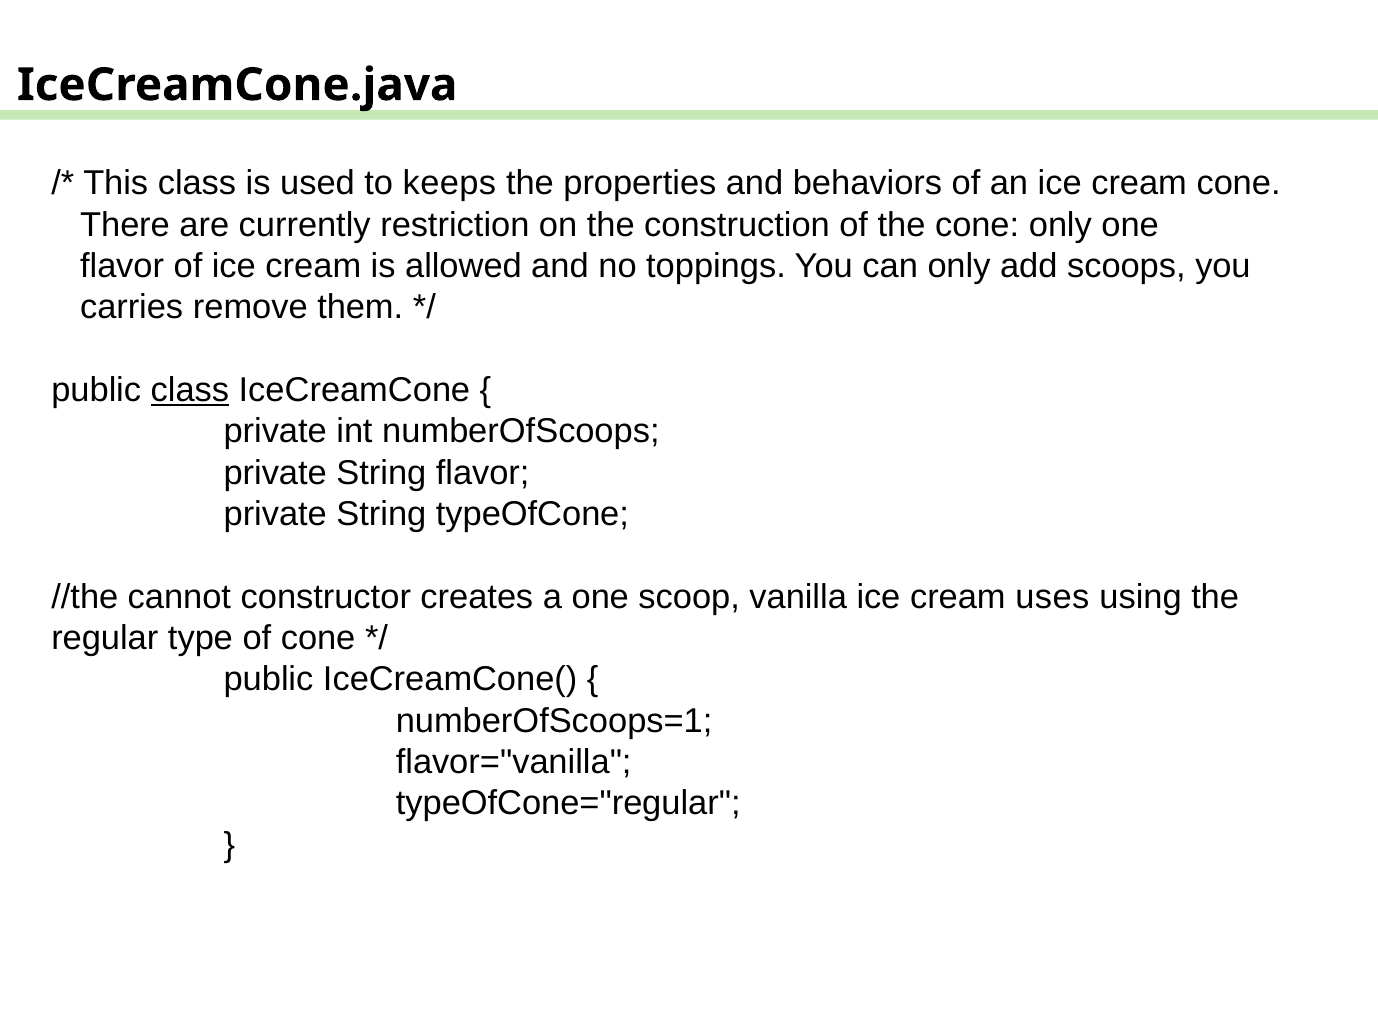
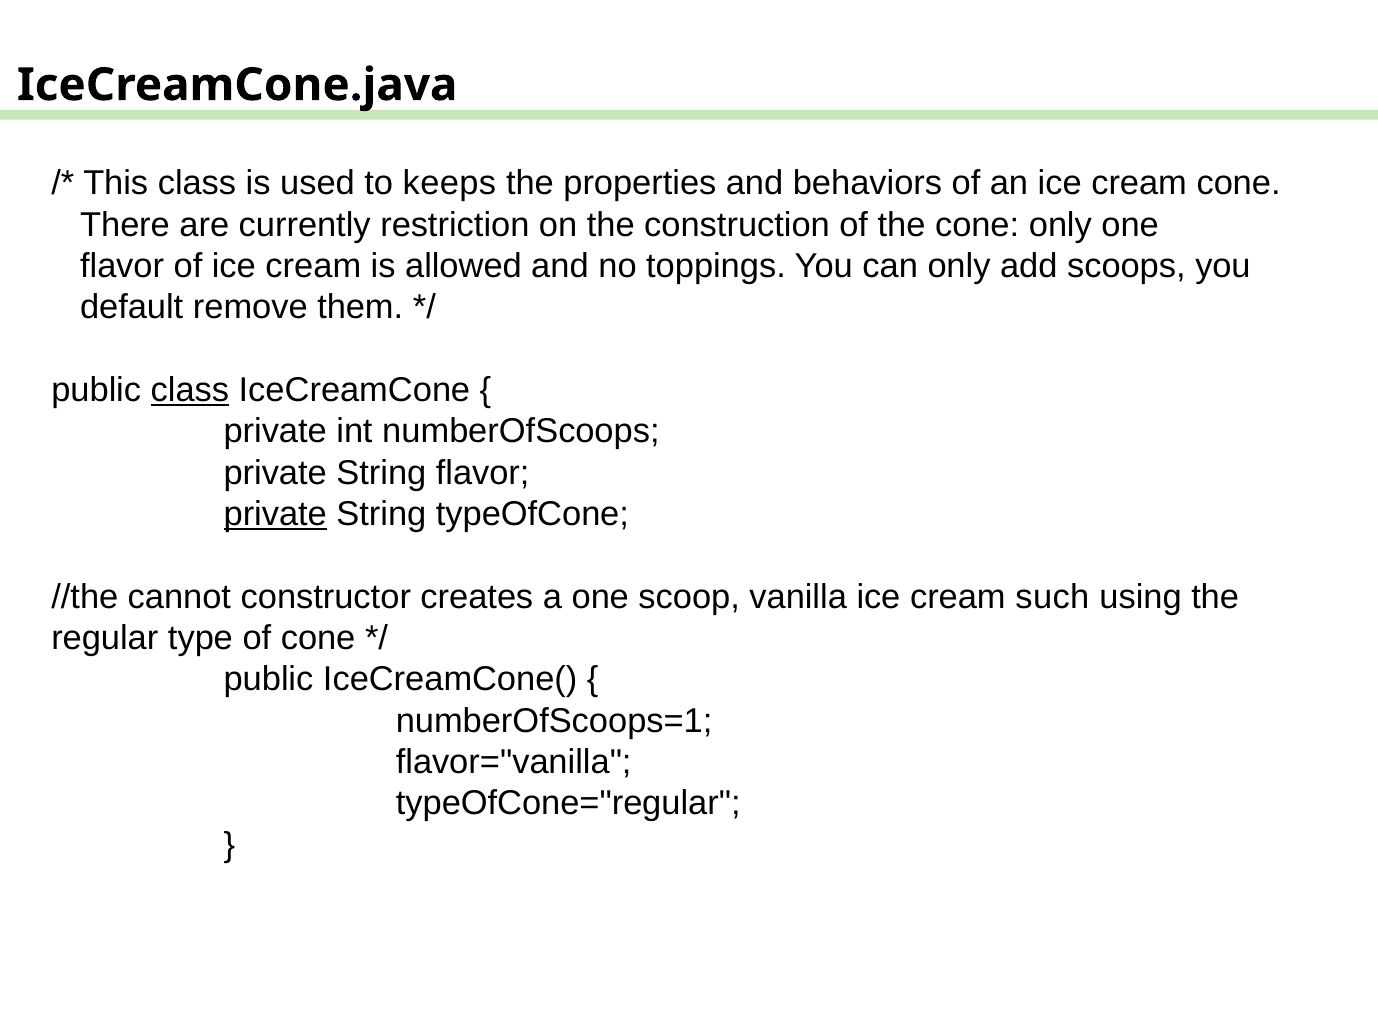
carries: carries -> default (132, 307)
private underline: none -> present (275, 514)
uses: uses -> such (1052, 597)
